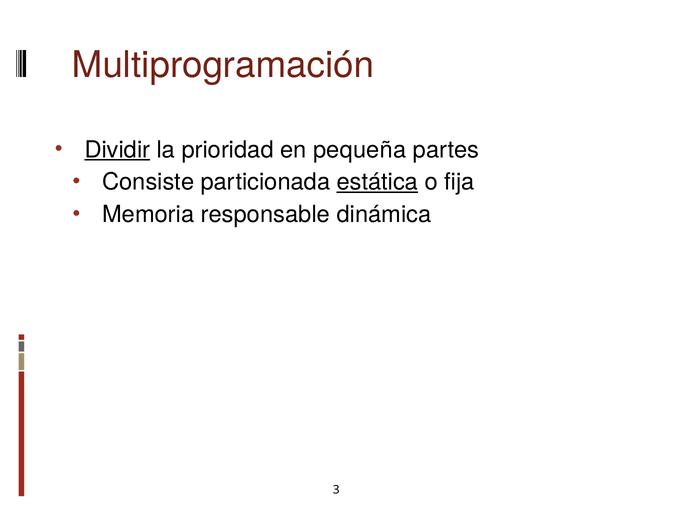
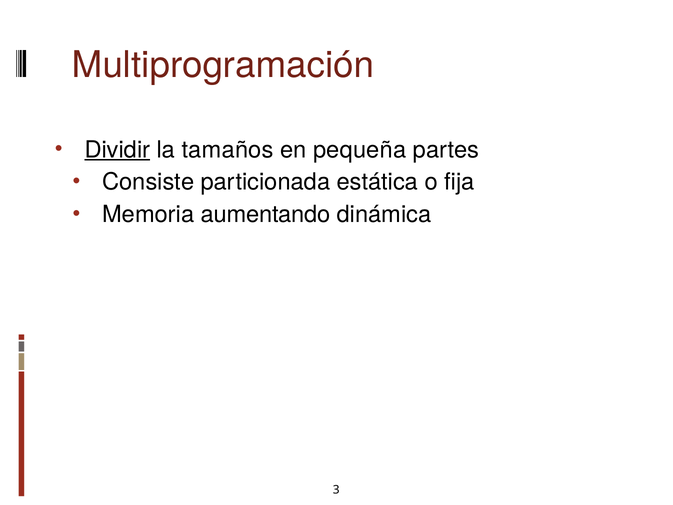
prioridad: prioridad -> tamaños (228, 150)
estática underline: present -> none (377, 182)
responsable: responsable -> aumentando (266, 214)
